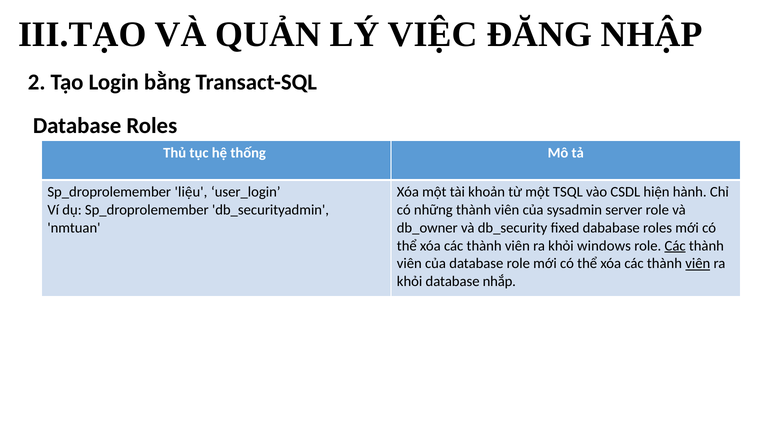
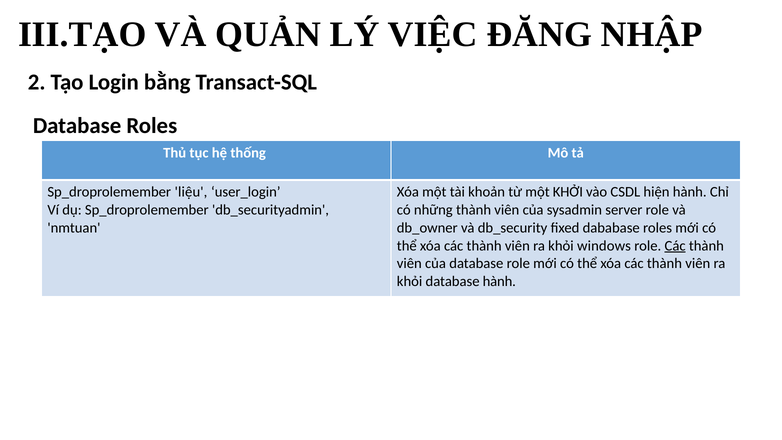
TSQL: TSQL -> KHỞI (568, 192)
viên underline: present -> none (698, 264)
database nhắp: nhắp -> hành (499, 281)
